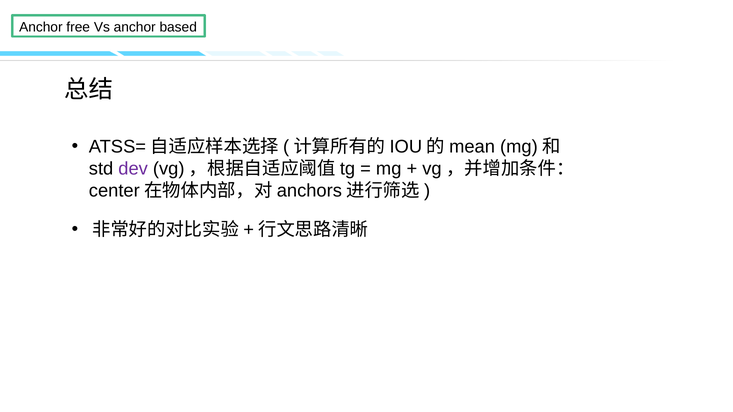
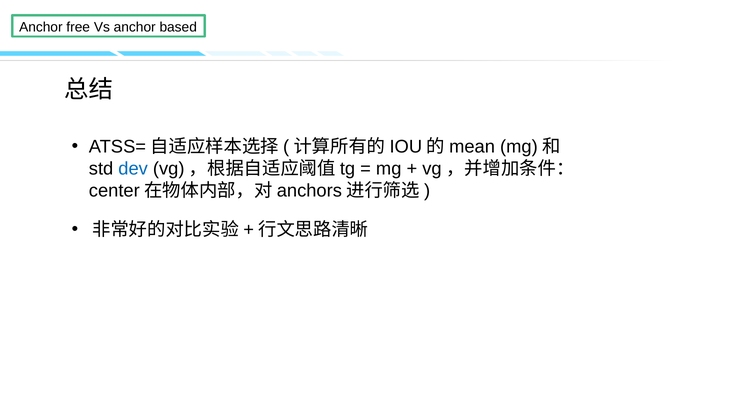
dev colour: purple -> blue (133, 169)
